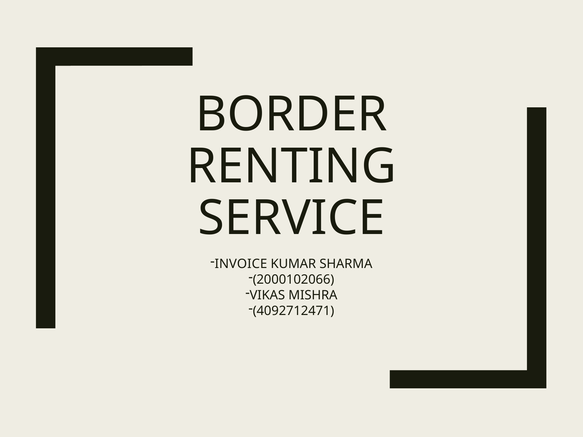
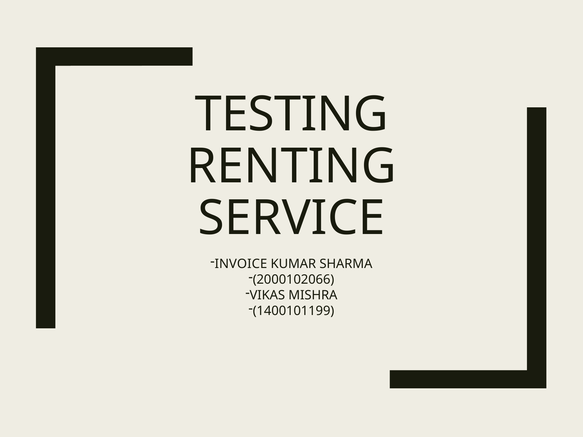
BORDER: BORDER -> TESTING (292, 115)
4092712471: 4092712471 -> 1400101199 (294, 311)
